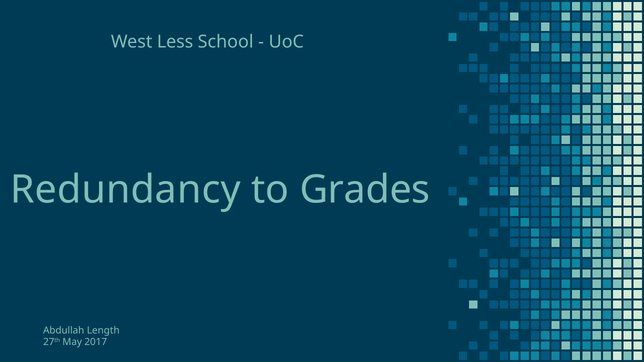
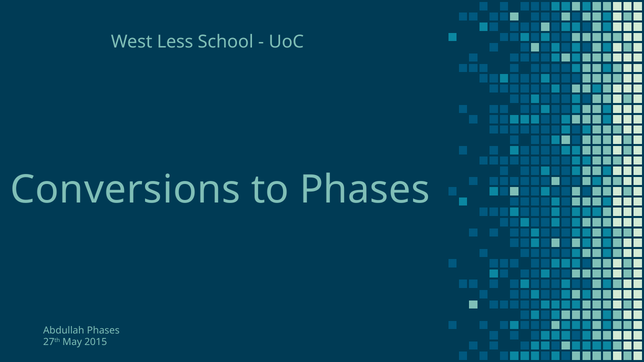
Redundancy: Redundancy -> Conversions (125, 190)
to Grades: Grades -> Phases (365, 190)
Abdullah Length: Length -> Phases (103, 331)
2017: 2017 -> 2015 (96, 342)
